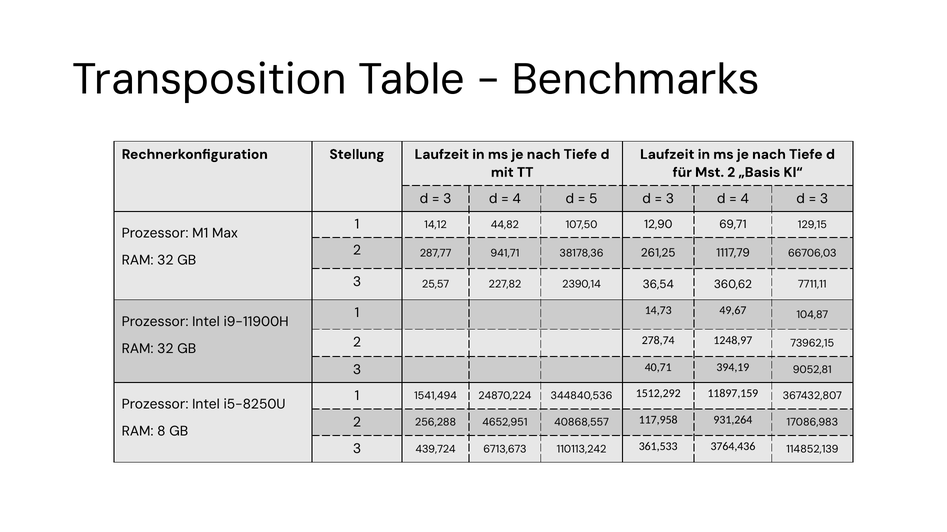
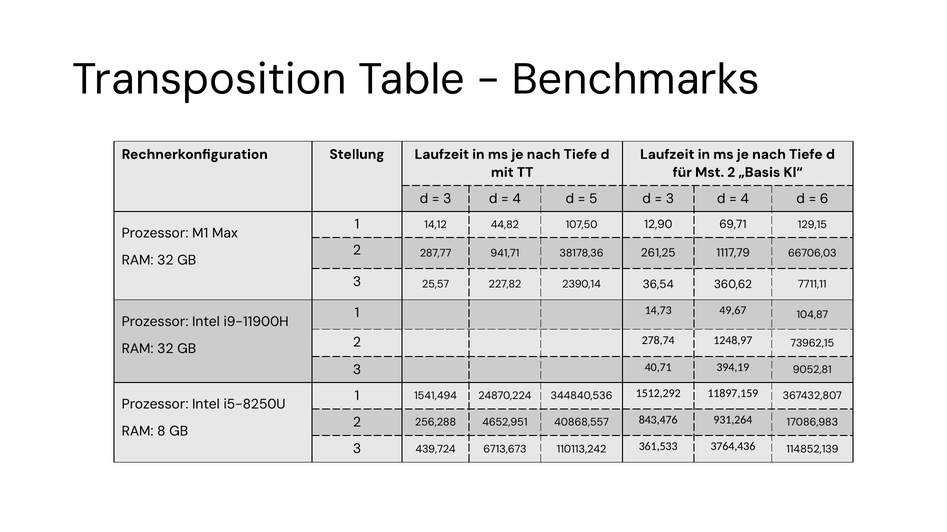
3: 3 -> 6 (824, 199)
117,958: 117,958 -> 843,476 (658, 420)
